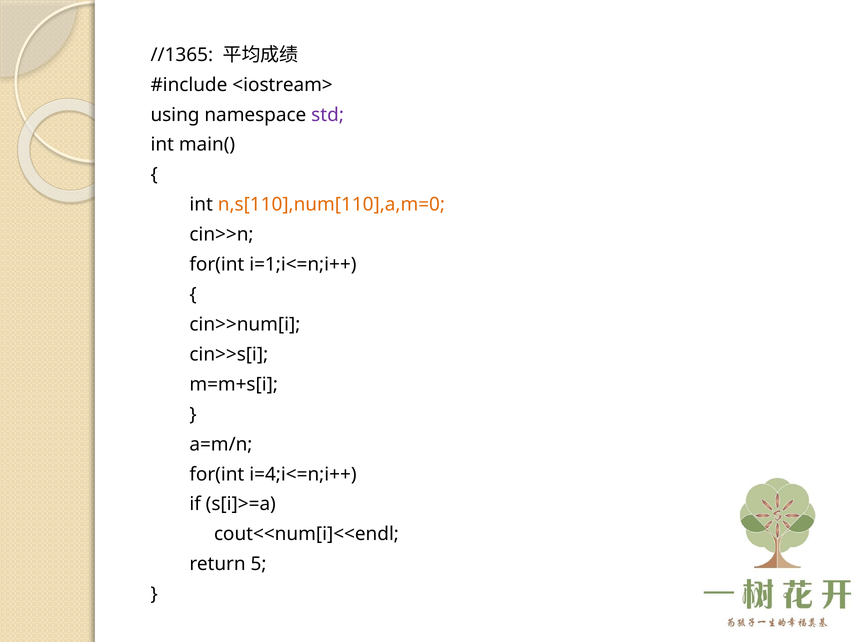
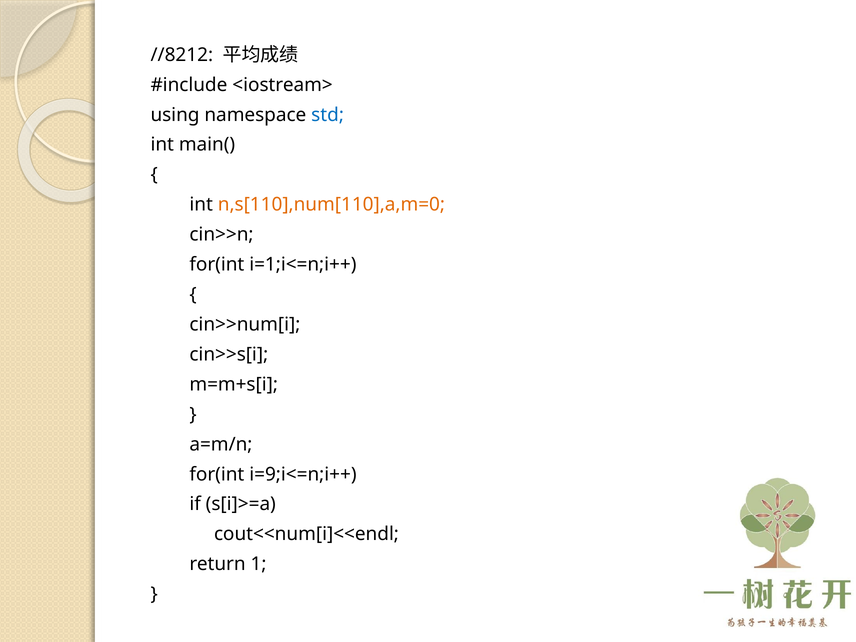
//1365: //1365 -> //8212 (182, 55)
std colour: purple -> blue (328, 115)
i=4;i<=n;i++: i=4;i<=n;i++ -> i=9;i<=n;i++ (303, 474)
5: 5 -> 1 (259, 564)
